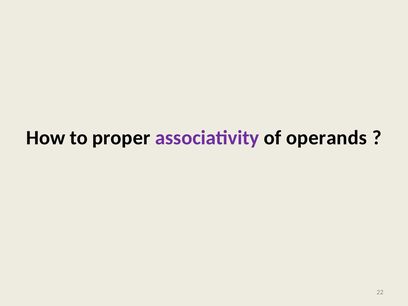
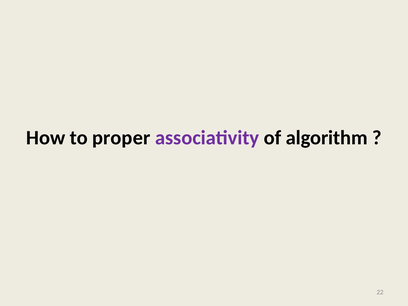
operands: operands -> algorithm (327, 138)
